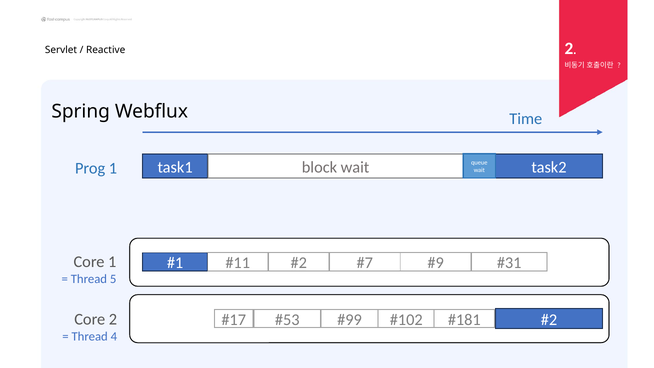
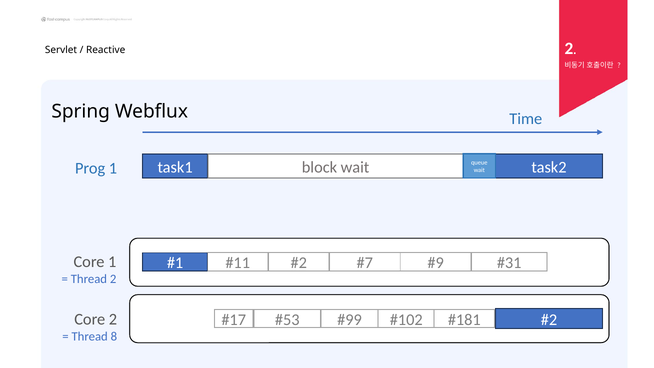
Thread 5: 5 -> 2 (113, 279)
4: 4 -> 8 (114, 337)
